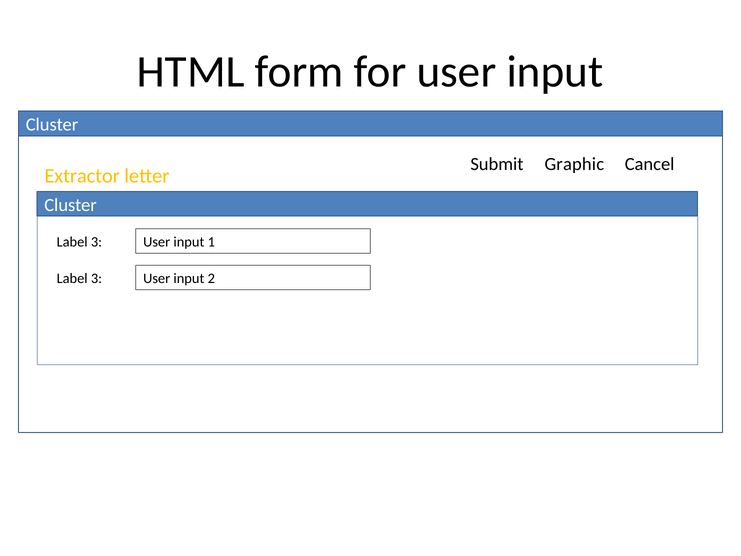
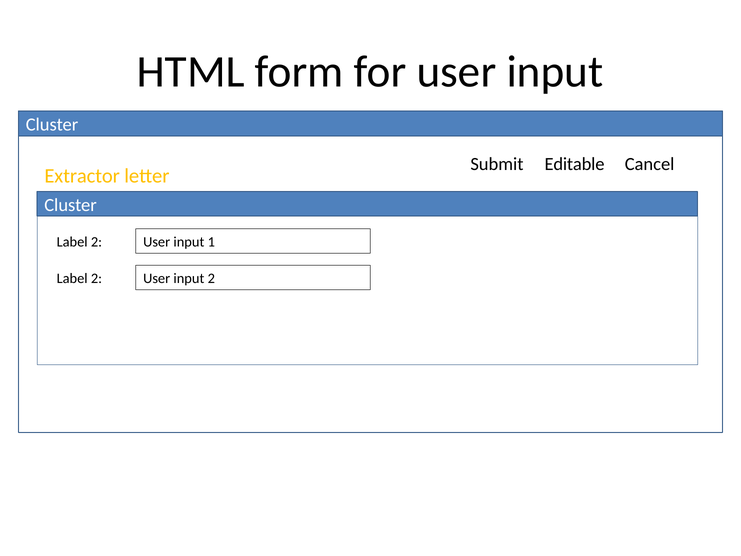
Graphic: Graphic -> Editable (575, 164)
3: 3 -> 2 (97, 242)
3: 3 -> 2 (97, 279)
